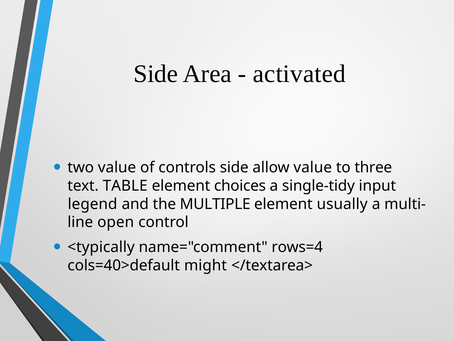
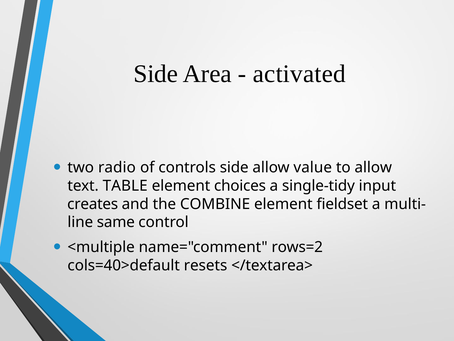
two value: value -> radio (117, 167)
to three: three -> allow (373, 167)
legend: legend -> creates (93, 204)
MULTIPLE: MULTIPLE -> COMBINE (215, 204)
usually: usually -> fieldset (342, 204)
open: open -> same (116, 222)
<typically: <typically -> <multiple (101, 247)
rows=4: rows=4 -> rows=2 (297, 247)
might: might -> resets (206, 265)
